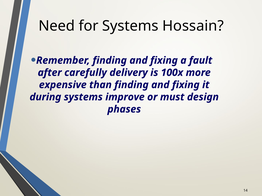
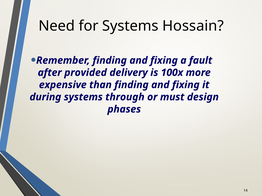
carefully: carefully -> provided (86, 73)
improve: improve -> through (125, 97)
